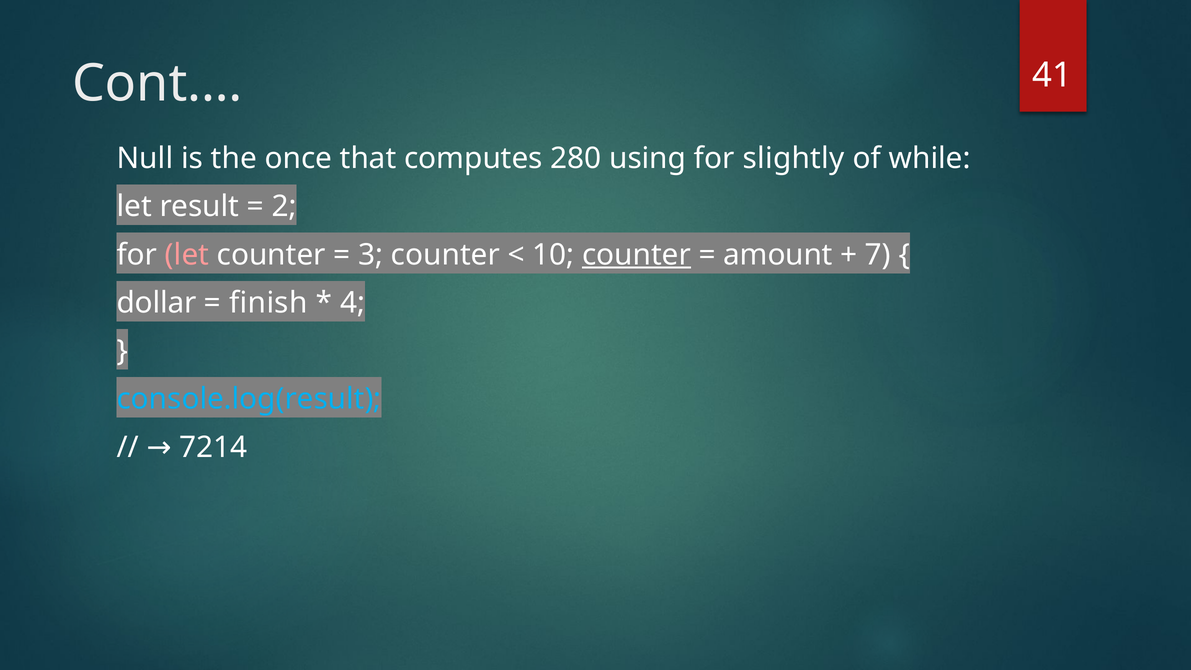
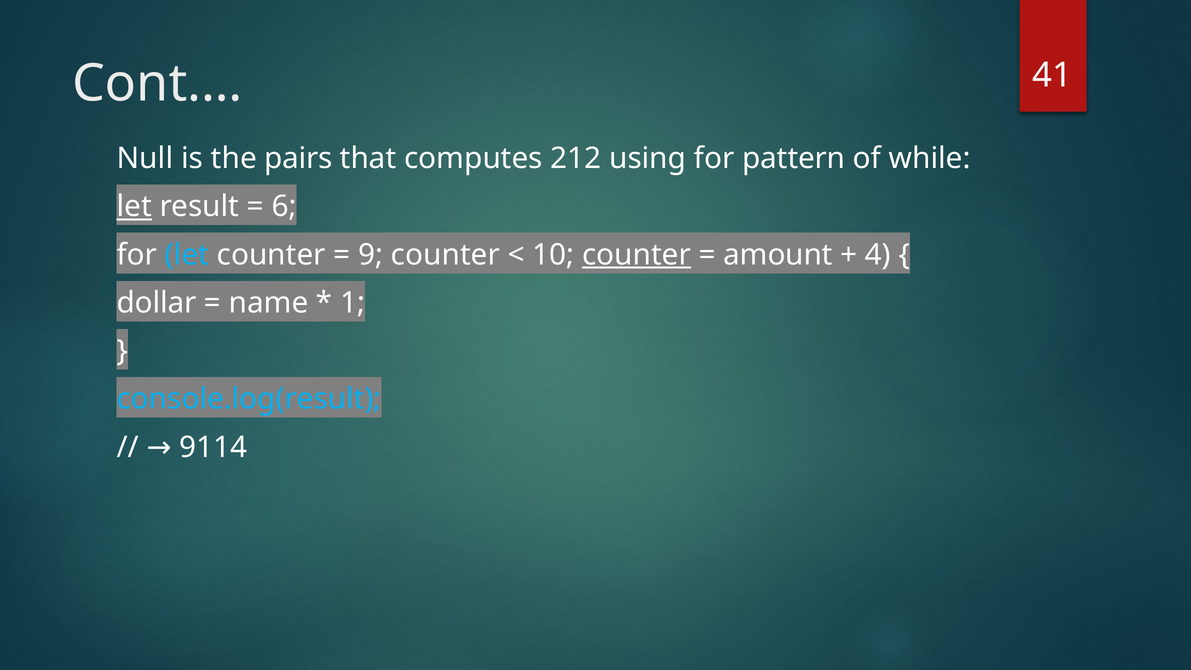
once: once -> pairs (298, 158)
280: 280 -> 212 (576, 158)
slightly: slightly -> pattern (794, 158)
let underline: none -> present (134, 207)
2: 2 -> 6 (284, 207)
let colour: pink -> light blue (187, 255)
3: 3 -> 9 (371, 255)
7: 7 -> 4 (878, 255)
finish: finish -> name (269, 303)
4: 4 -> 1 (353, 303)
7214: 7214 -> 9114 (213, 447)
